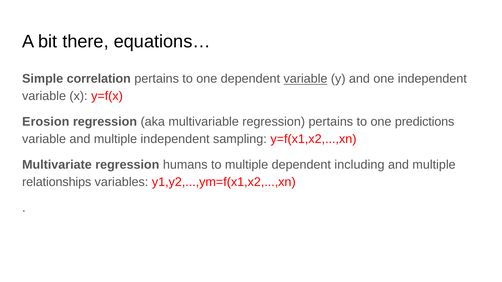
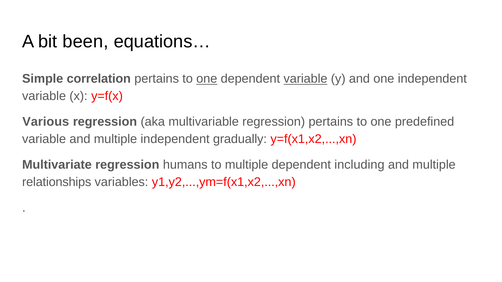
there: there -> been (85, 42)
one underline: none -> present (207, 79)
Erosion: Erosion -> Various (46, 122)
predictions: predictions -> predefined (425, 122)
sampling: sampling -> gradually (240, 139)
